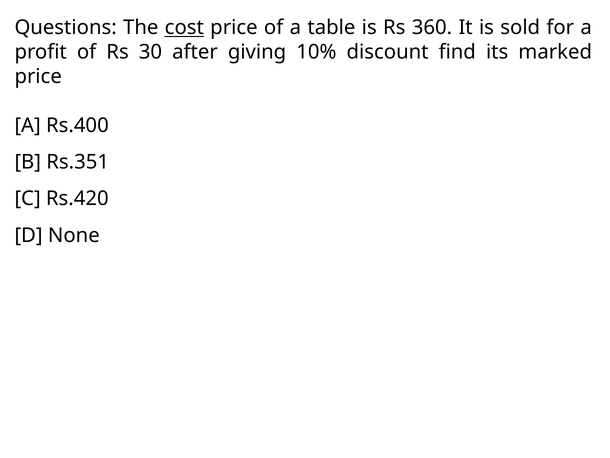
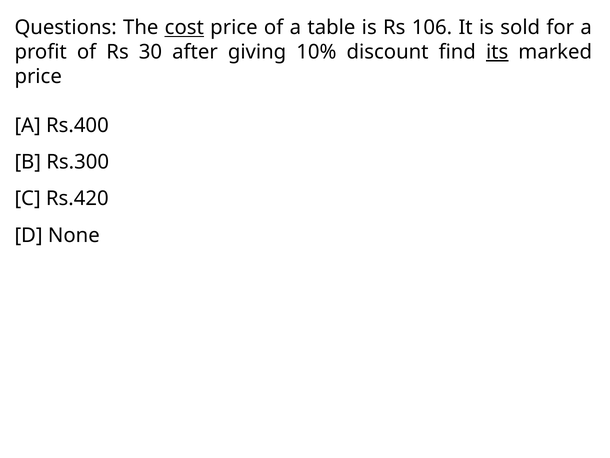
360: 360 -> 106 (432, 28)
its underline: none -> present (497, 52)
Rs.351: Rs.351 -> Rs.300 (78, 162)
